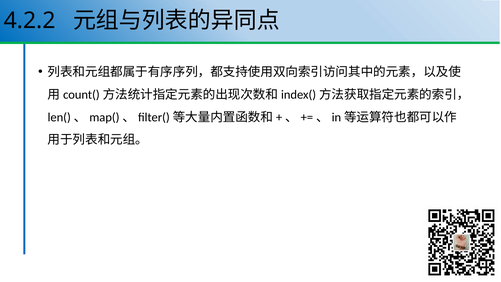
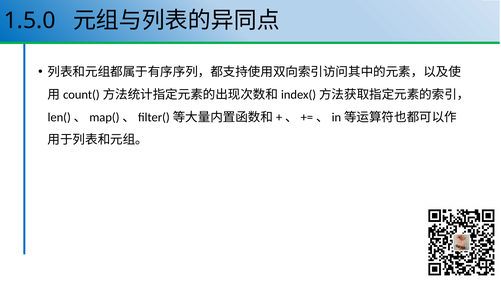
4.2.2: 4.2.2 -> 1.5.0 (30, 21)
